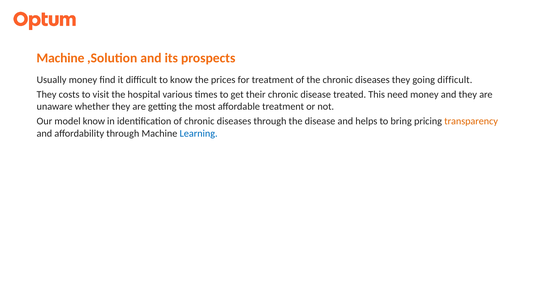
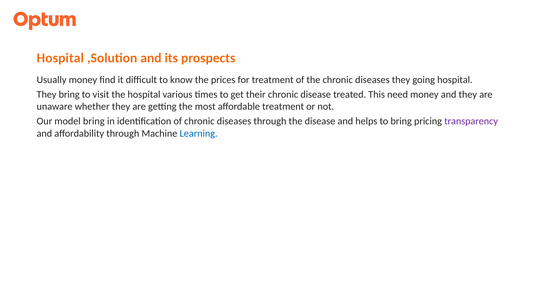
Machine: Machine -> Hospital (60, 58)
going difficult: difficult -> hospital (455, 80)
They costs: costs -> bring (69, 95)
model know: know -> bring (94, 121)
transparency colour: orange -> purple (471, 121)
